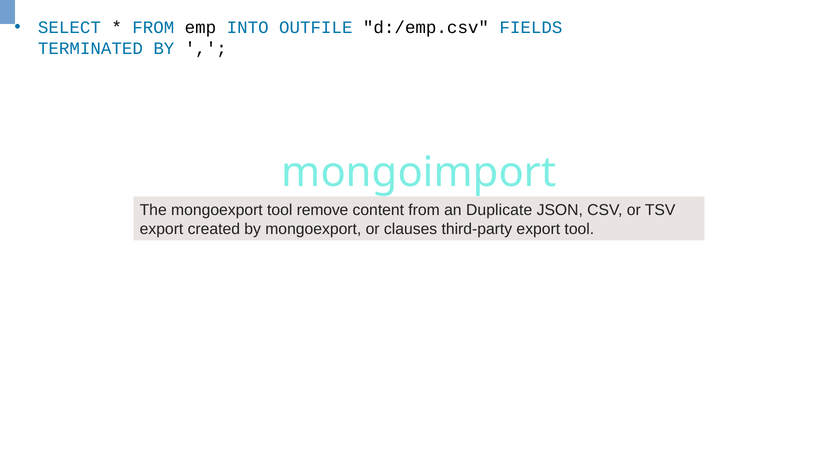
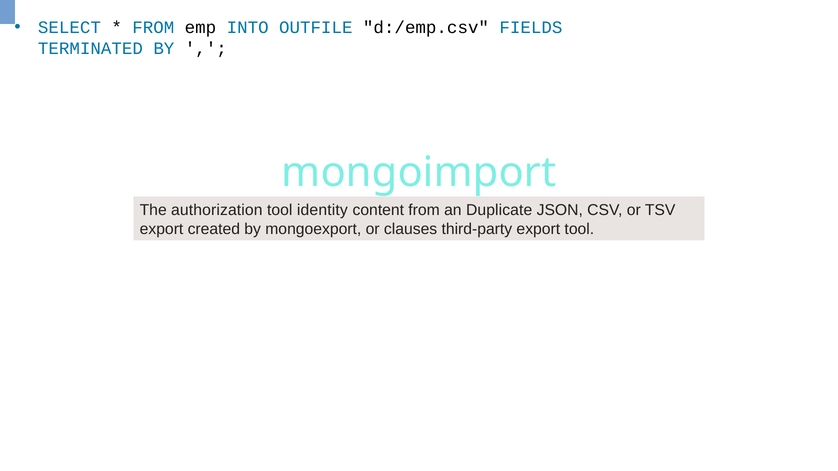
The mongoexport: mongoexport -> authorization (217, 210)
remove: remove -> identity (322, 210)
